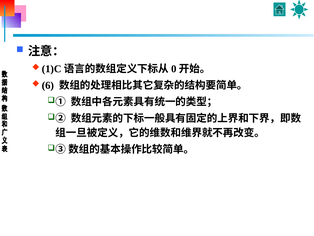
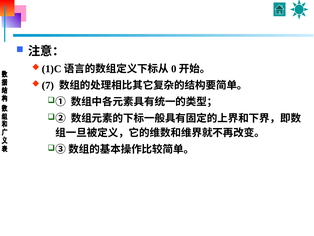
6: 6 -> 7 (48, 85)
